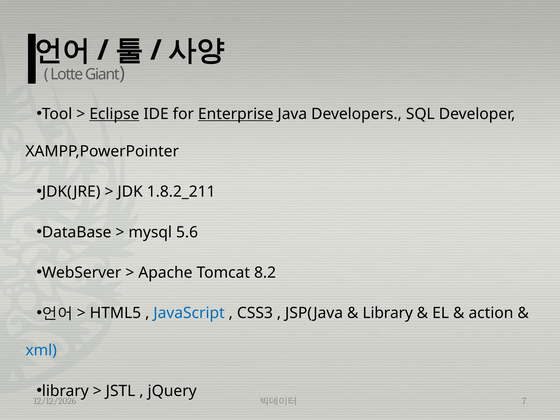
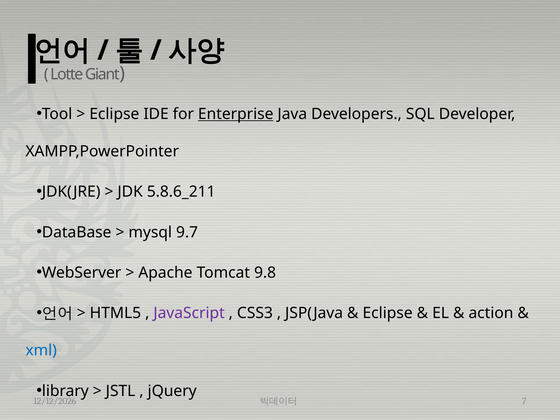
Eclipse underline: present -> none (114, 114)
1.8.2_211: 1.8.2_211 -> 5.8.6_211 (181, 192)
5.6: 5.6 -> 9.7 (187, 232)
8.2: 8.2 -> 9.8 (265, 273)
JavaScript colour: blue -> purple (189, 313)
Library: Library -> Eclipse (388, 313)
